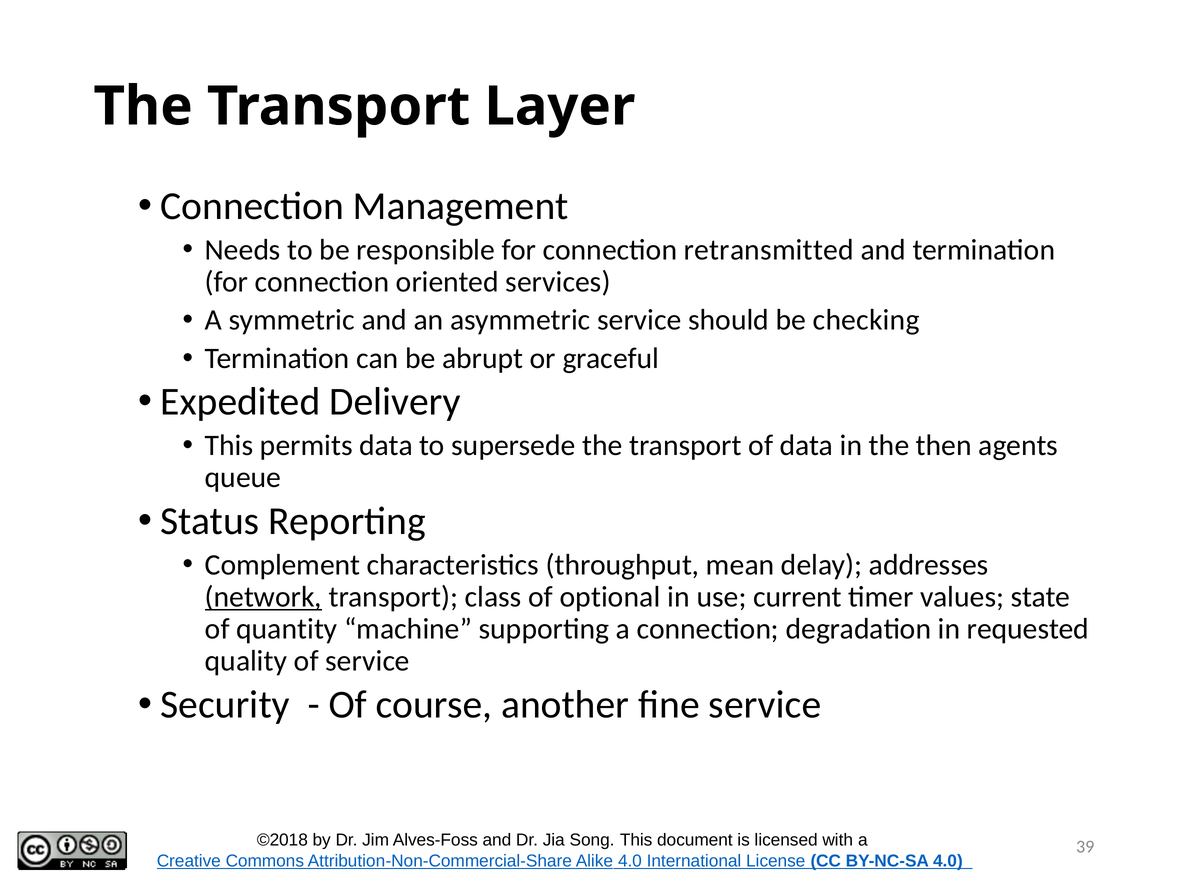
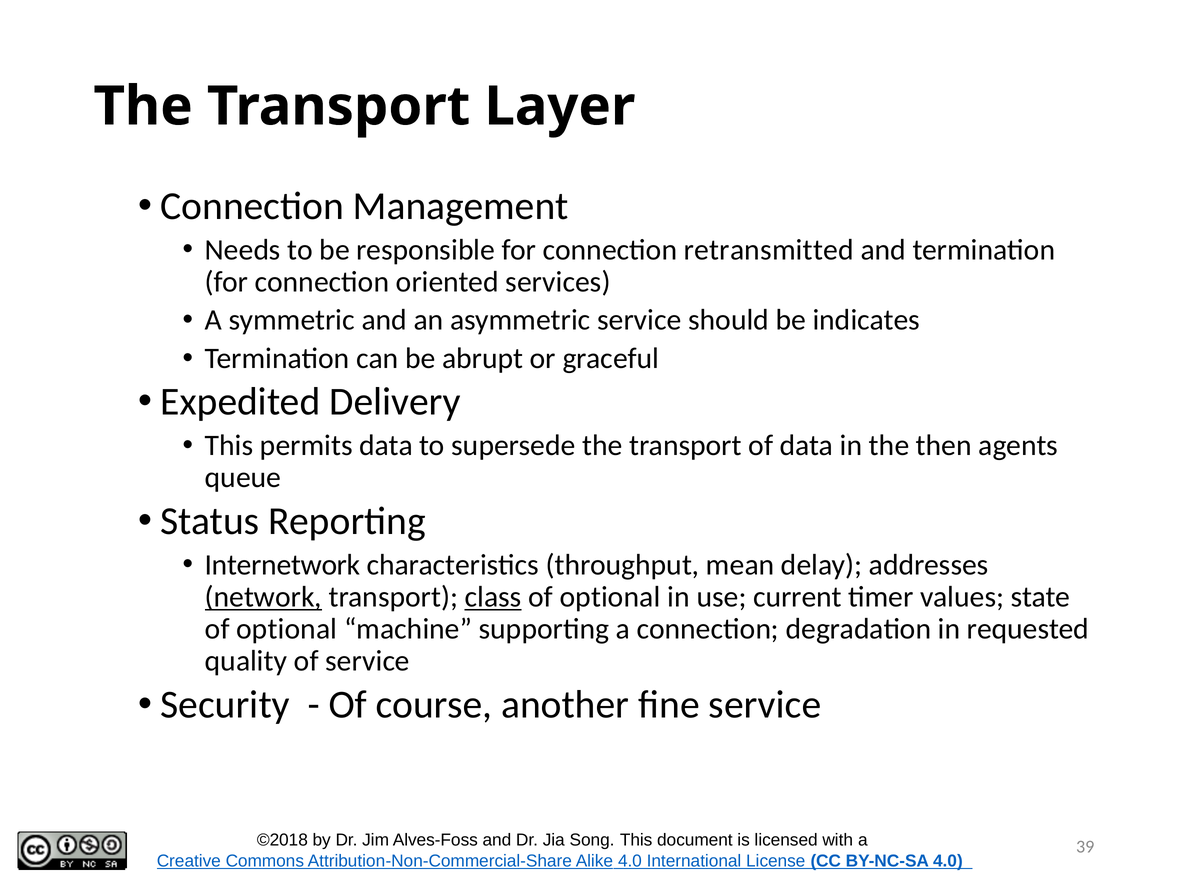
checking: checking -> indicates (866, 320)
Complement: Complement -> Internetwork (283, 565)
class underline: none -> present (493, 597)
quantity: quantity -> optional (287, 629)
